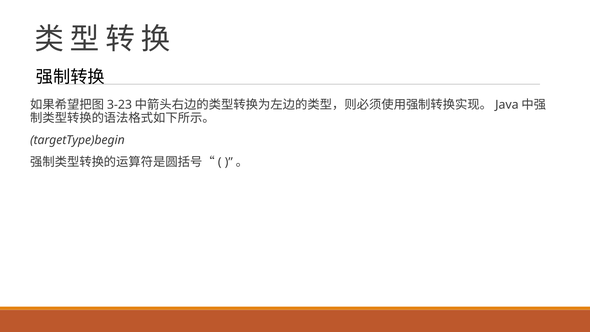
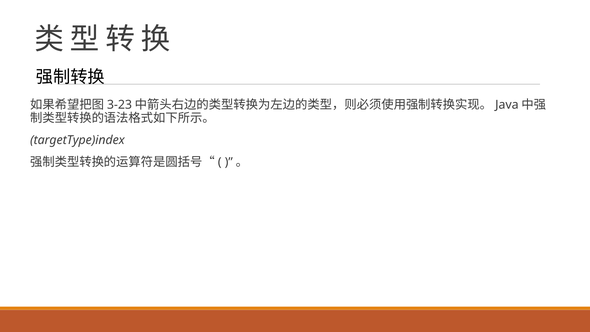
targetType)begin: targetType)begin -> targetType)index (77, 140)
